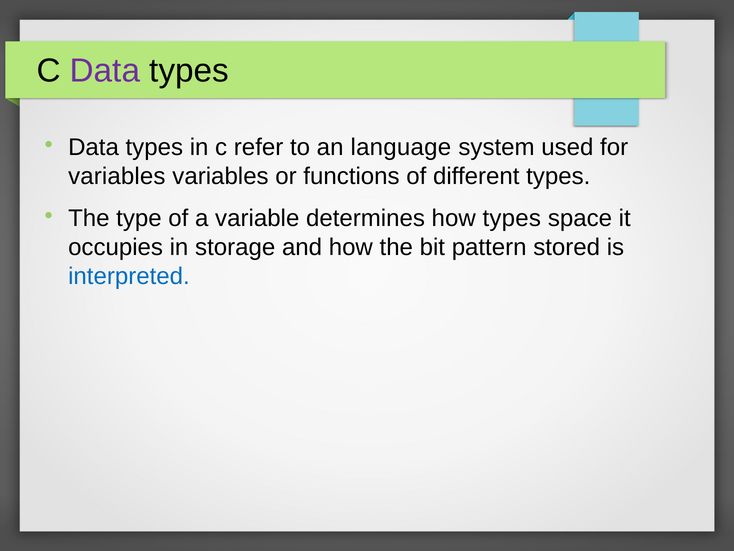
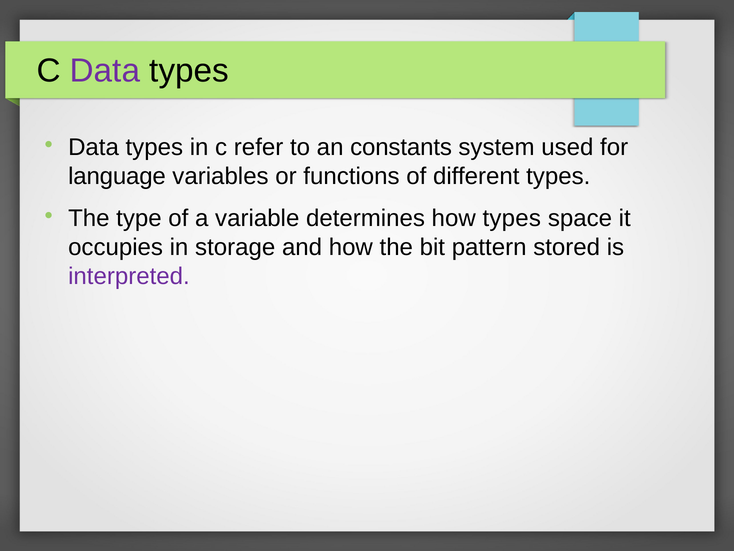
language: language -> constants (401, 147)
variables: variables -> language (117, 176)
interpreted colour: blue -> purple (129, 276)
